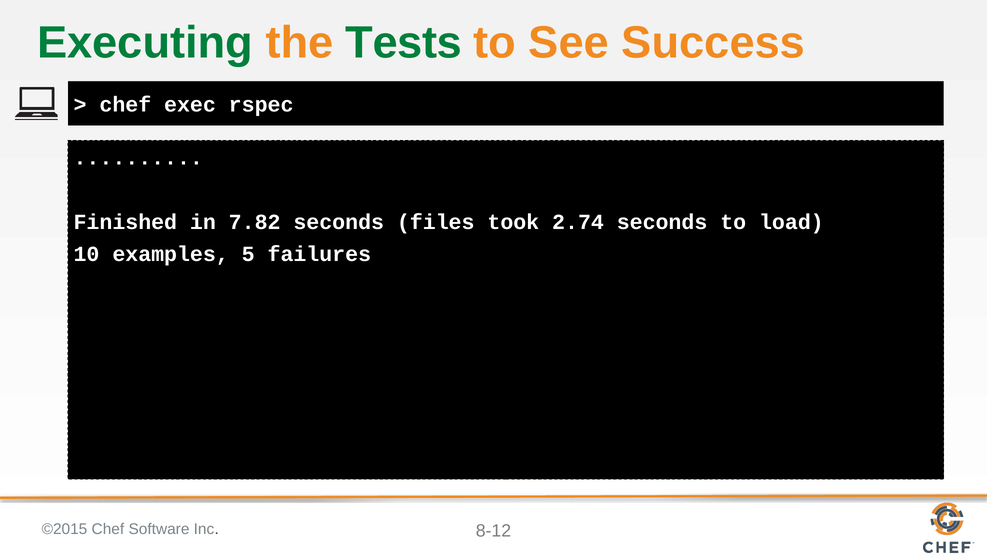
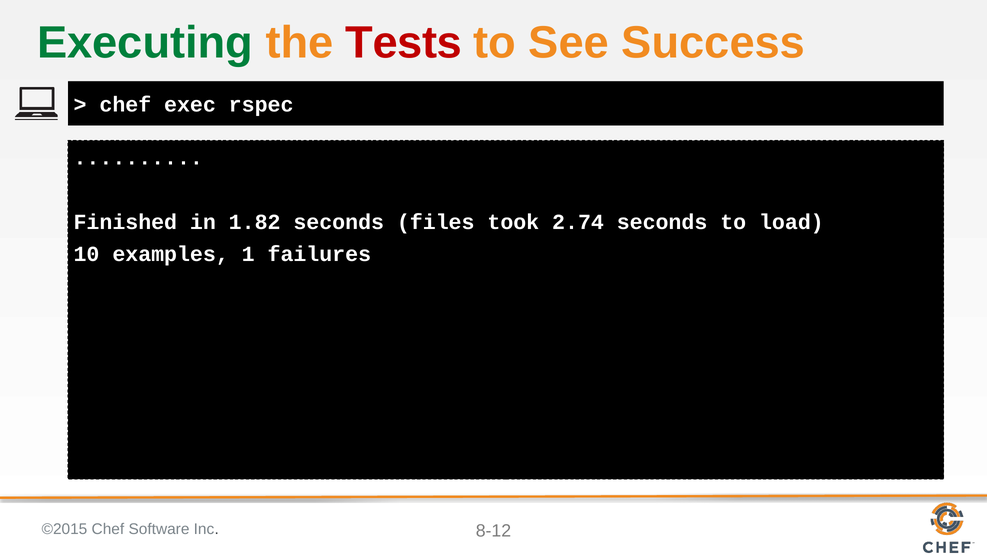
Tests colour: green -> red (404, 43)
7.82: 7.82 -> 1.82 (255, 222)
5: 5 -> 1 (248, 254)
